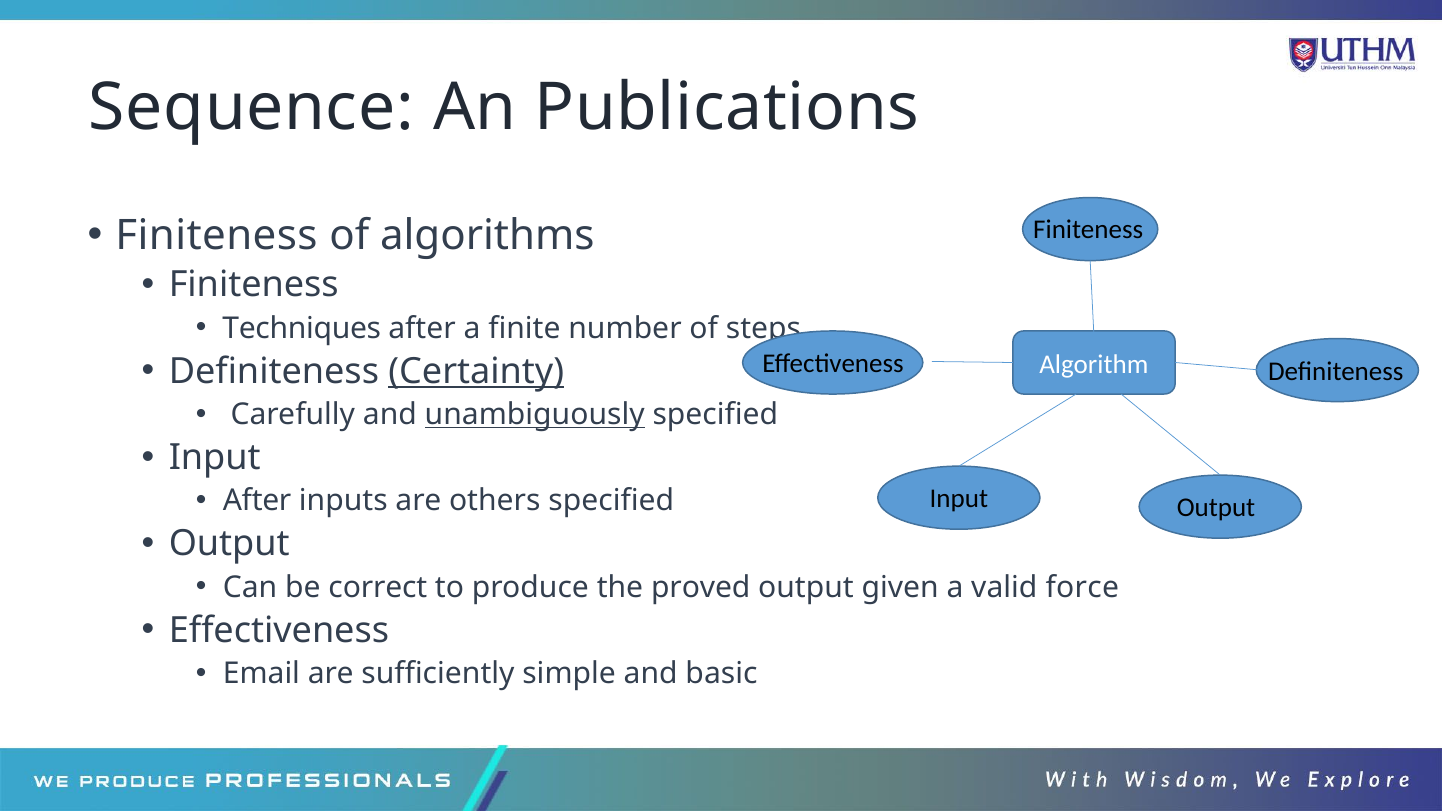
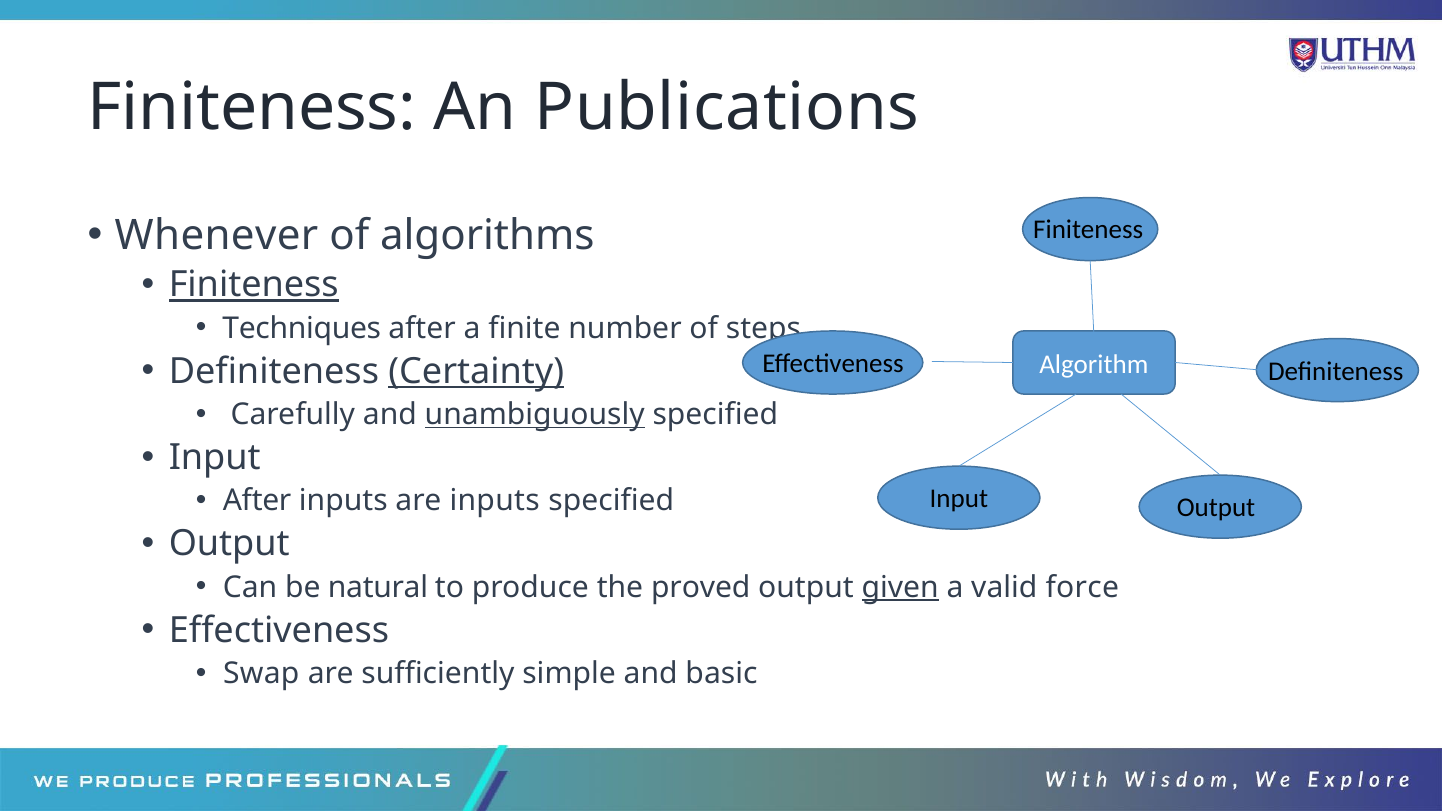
Sequence: Sequence -> Finiteness (252, 108)
Finiteness: Finiteness -> Whenever (216, 235)
Finiteness underline: none -> present (254, 285)
are others: others -> inputs (495, 501)
correct: correct -> natural (378, 587)
given underline: none -> present (900, 587)
Email: Email -> Swap (261, 674)
